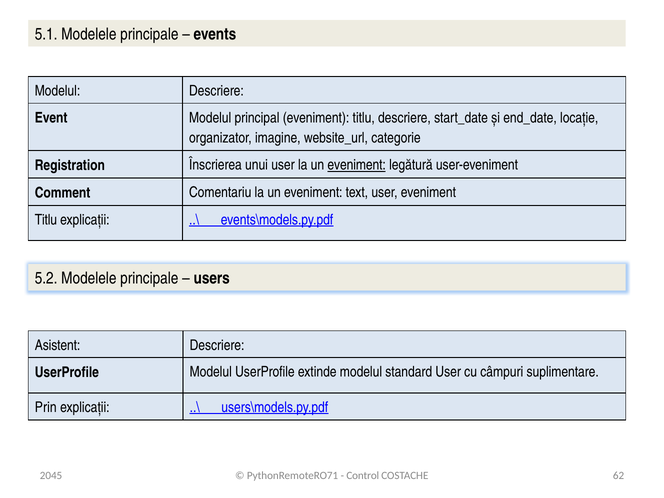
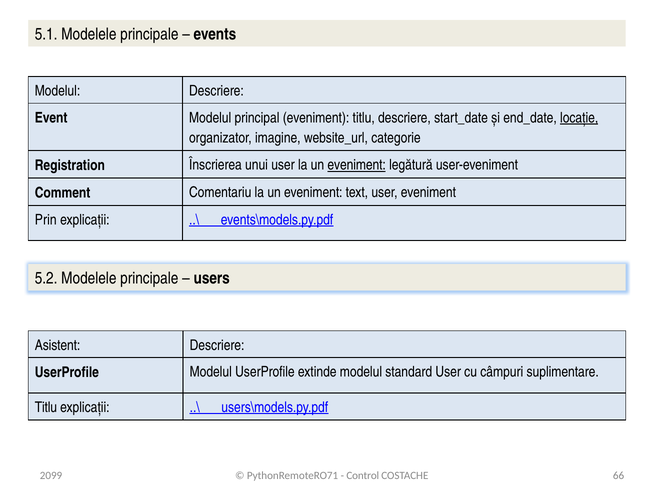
locație underline: none -> present (579, 118)
Titlu: Titlu -> Prin (46, 220)
Prin: Prin -> Titlu (46, 408)
62: 62 -> 66 (619, 475)
2045: 2045 -> 2099 (51, 476)
